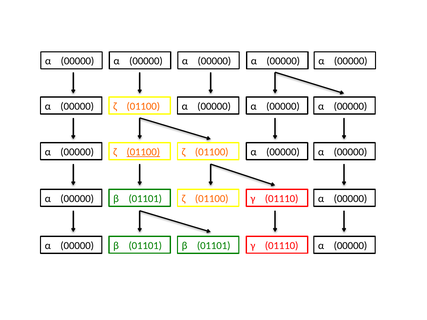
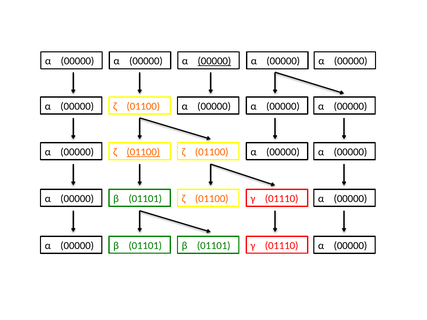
00000 underline: none -> present (214, 61)
